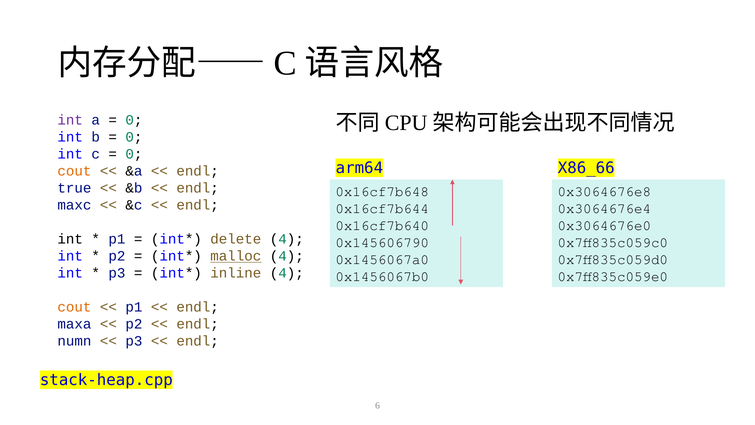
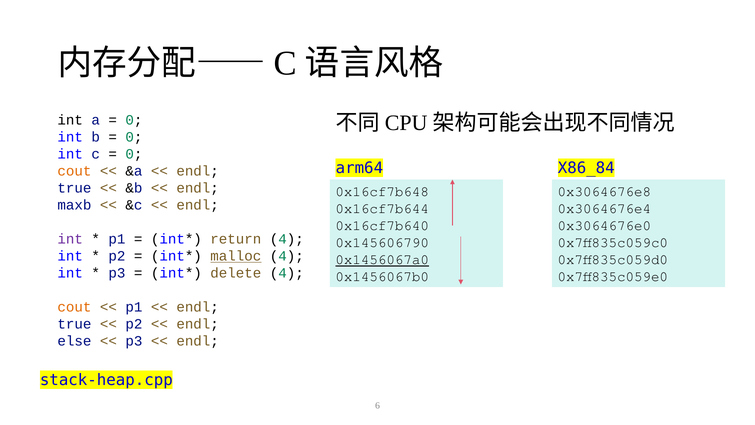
int colour: purple -> black (70, 120)
X86_66: X86_66 -> X86_84 (586, 168)
maxc: maxc -> maxb (74, 205)
int colour: black -> purple (70, 239)
delete: delete -> return (236, 239)
0x1456067a0 underline: none -> present (382, 260)
inline: inline -> delete (236, 273)
maxa: maxa -> true (74, 324)
numn: numn -> else (74, 341)
